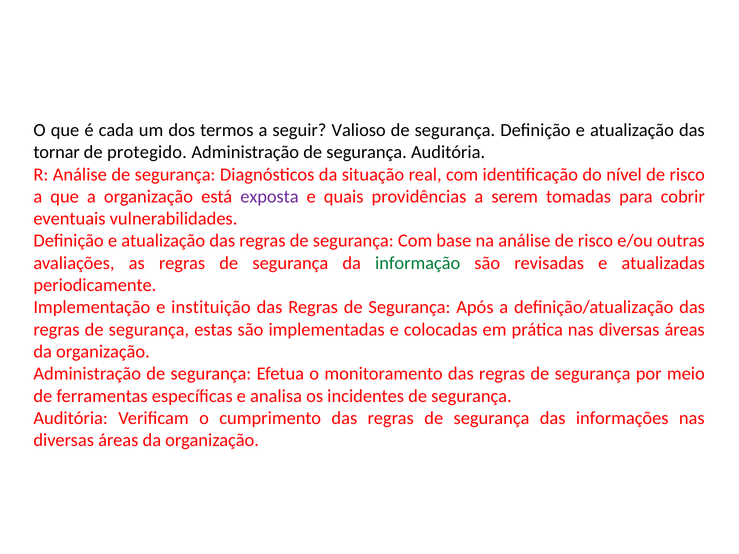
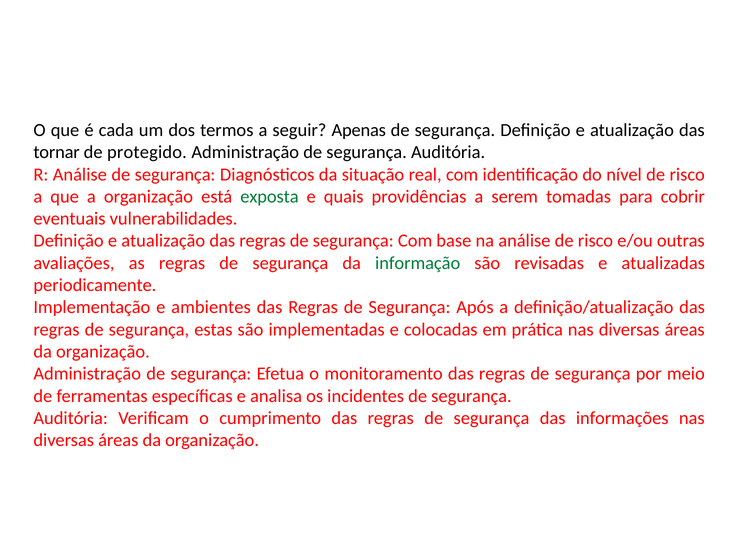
Valioso: Valioso -> Apenas (359, 130)
exposta colour: purple -> green (269, 197)
instituição: instituição -> ambientes (211, 308)
